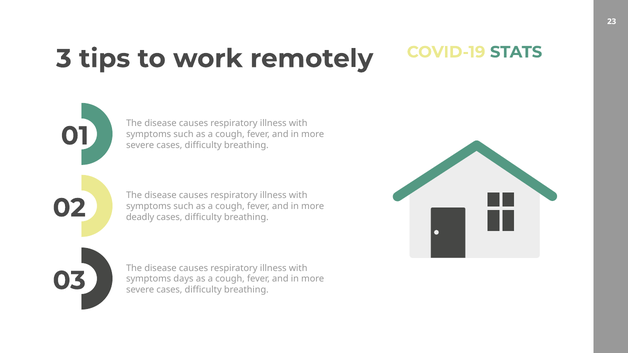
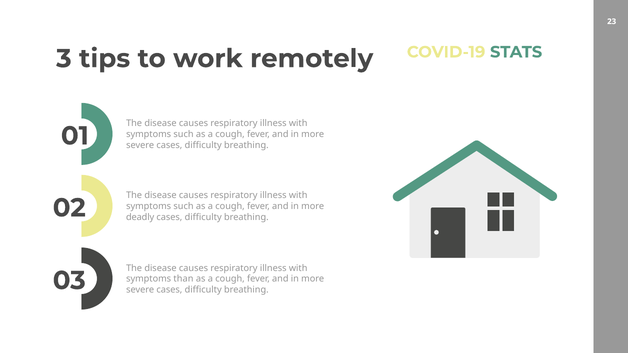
days: days -> than (183, 279)
